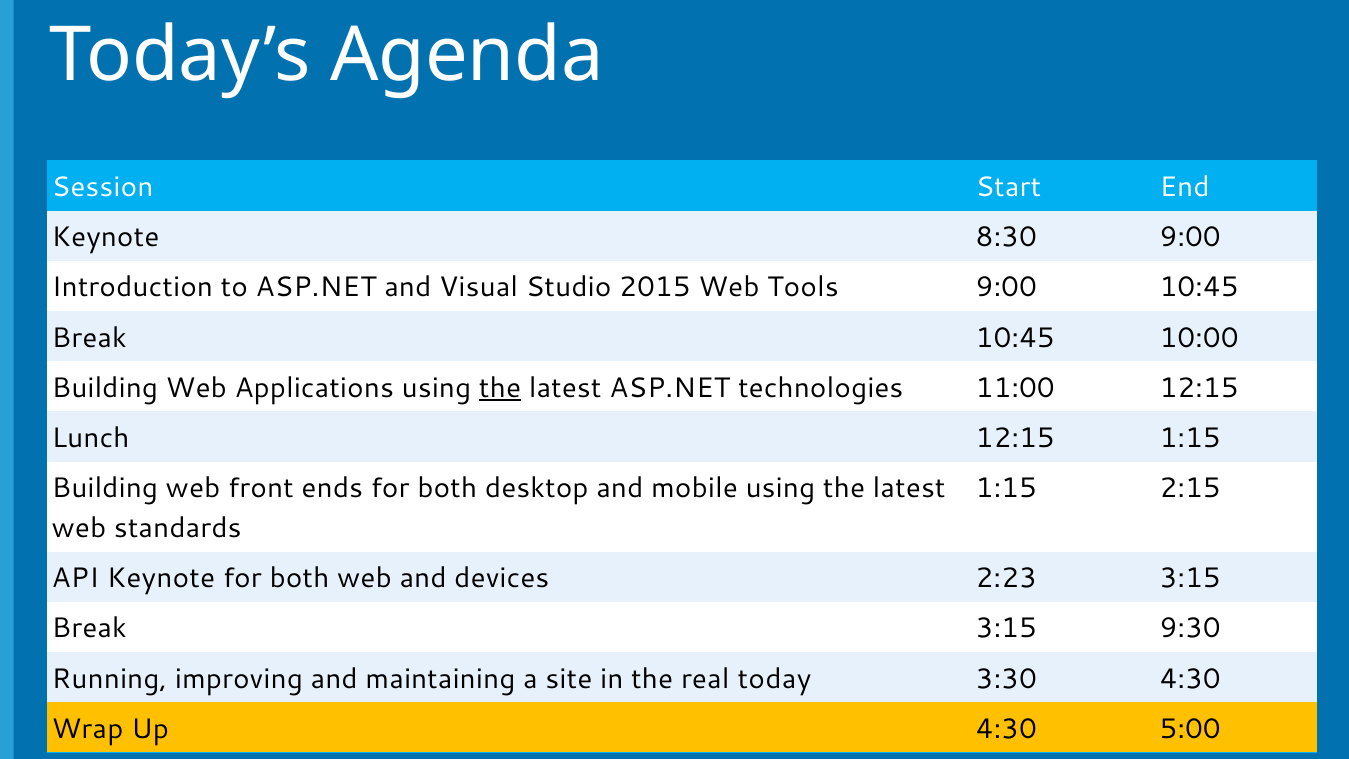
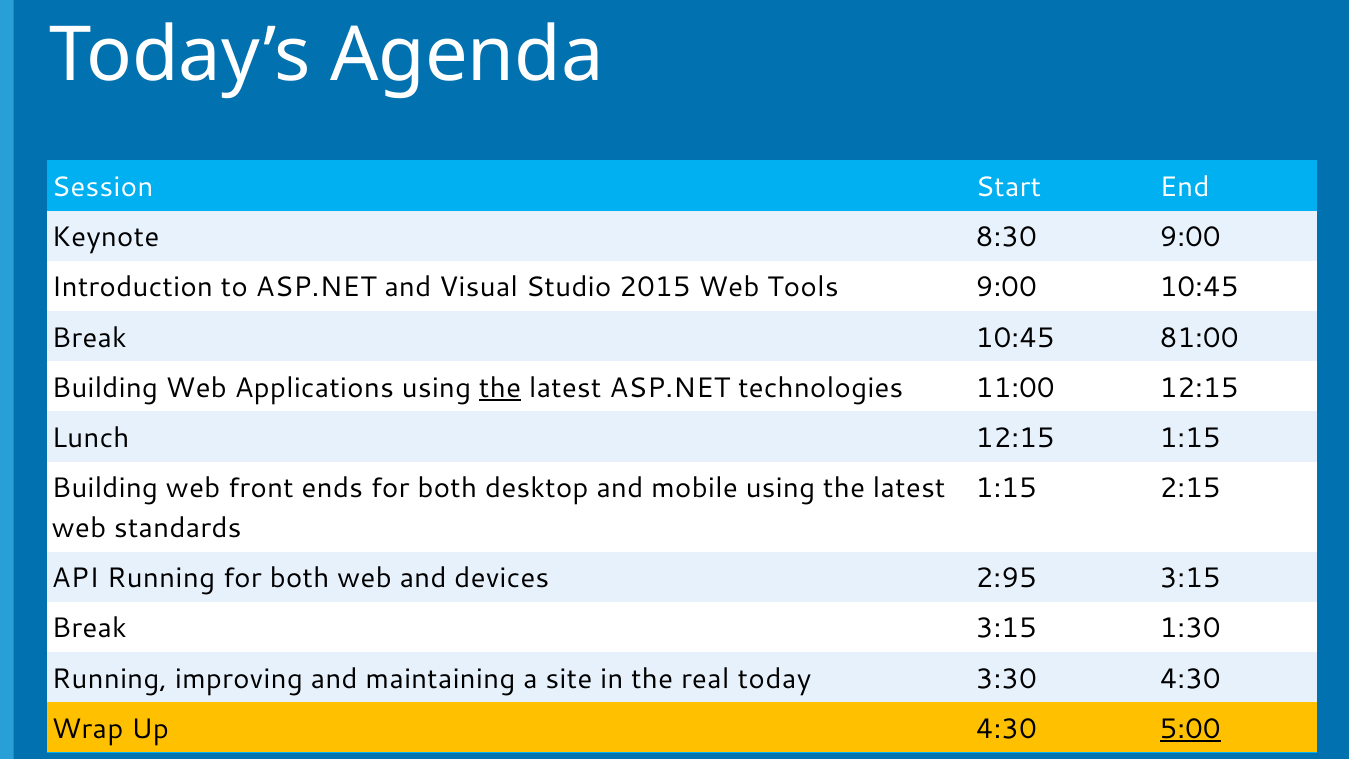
10:00: 10:00 -> 81:00 (1199, 338)
API Keynote: Keynote -> Running (161, 578)
2:23: 2:23 -> 2:95 (1006, 578)
9:30: 9:30 -> 1:30 (1190, 628)
5:00 underline: none -> present (1190, 729)
